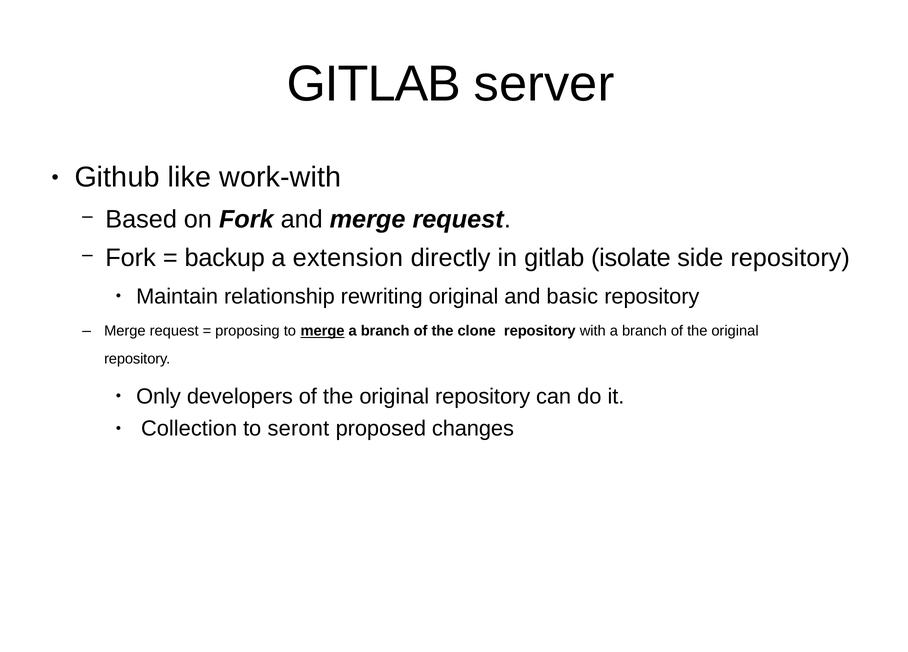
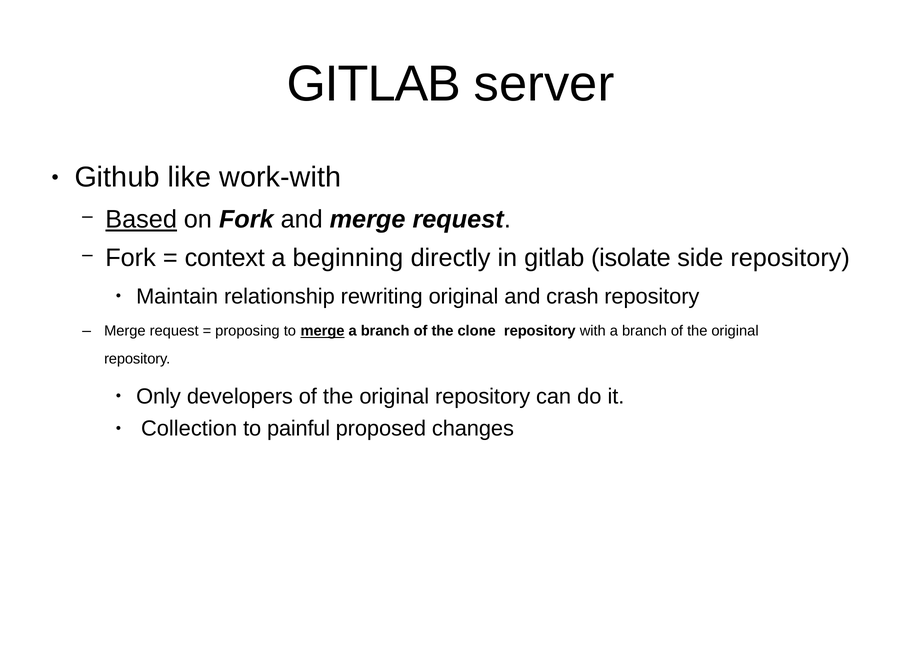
Based underline: none -> present (141, 220)
backup: backup -> context (225, 258)
extension: extension -> beginning (348, 258)
basic: basic -> crash (572, 296)
seront: seront -> painful (299, 428)
